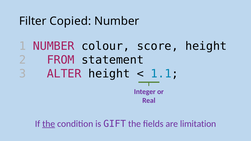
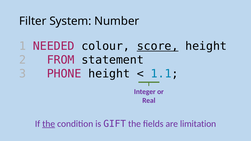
Copied: Copied -> System (70, 21)
1 NUMBER: NUMBER -> NEEDED (54, 46)
score underline: none -> present (158, 46)
ALTER: ALTER -> PHONE (64, 74)
